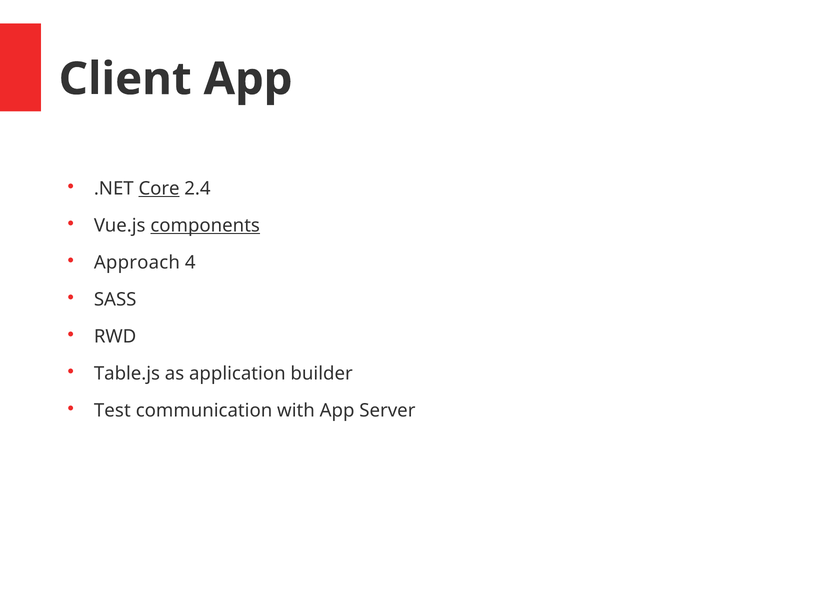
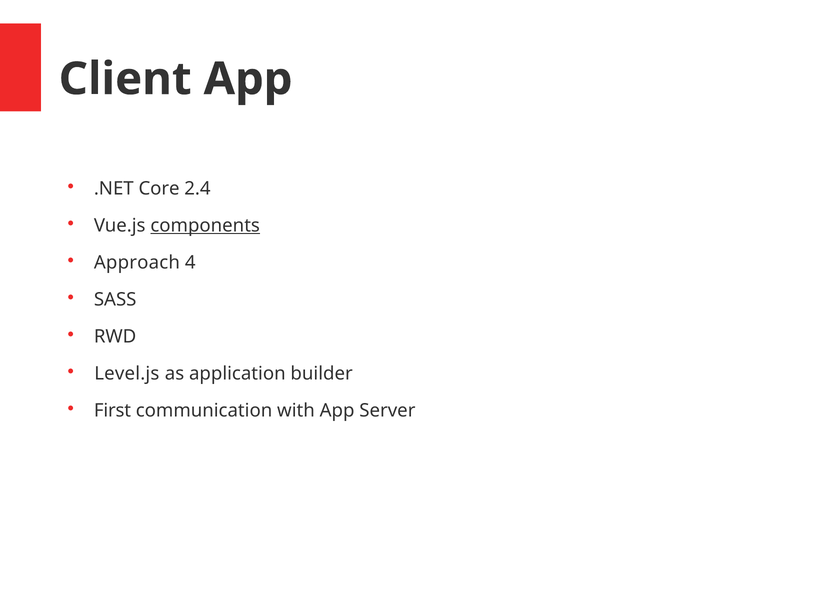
Core underline: present -> none (159, 189)
Table.js: Table.js -> Level.js (127, 374)
Test: Test -> First (112, 411)
